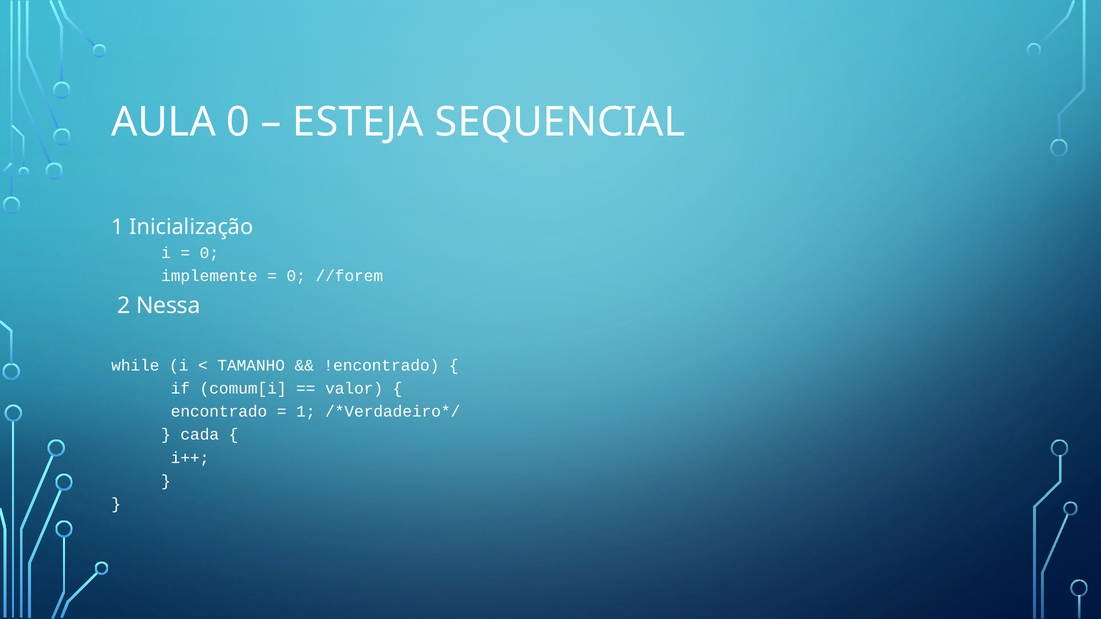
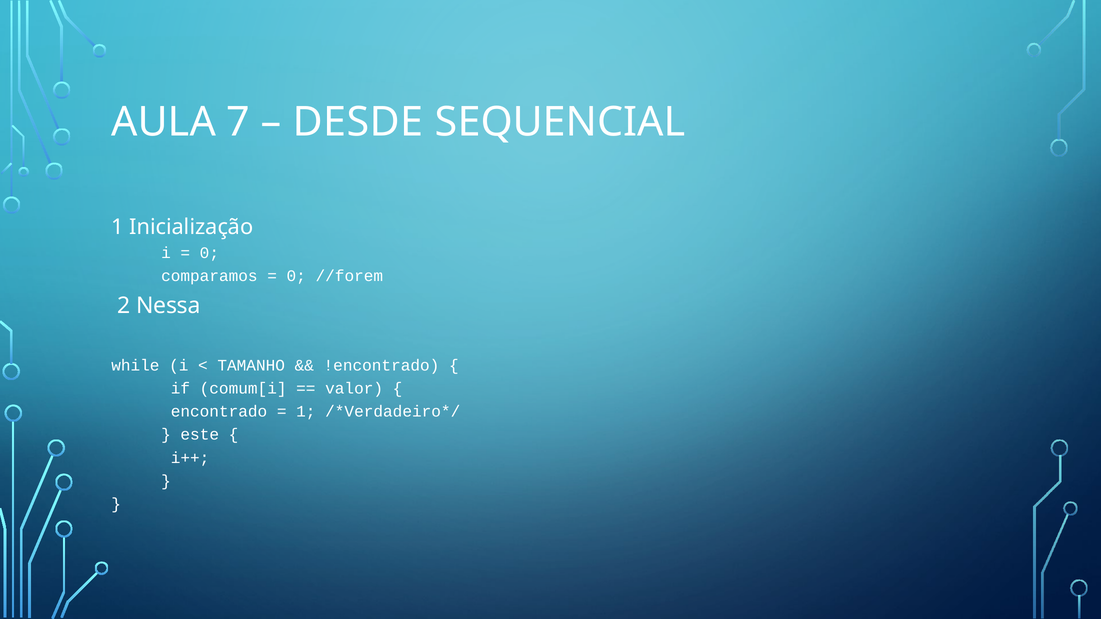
AULA 0: 0 -> 7 (238, 122)
ESTEJA: ESTEJA -> DESDE (358, 122)
implemente: implemente -> comparamos (209, 276)
cada: cada -> este (200, 435)
